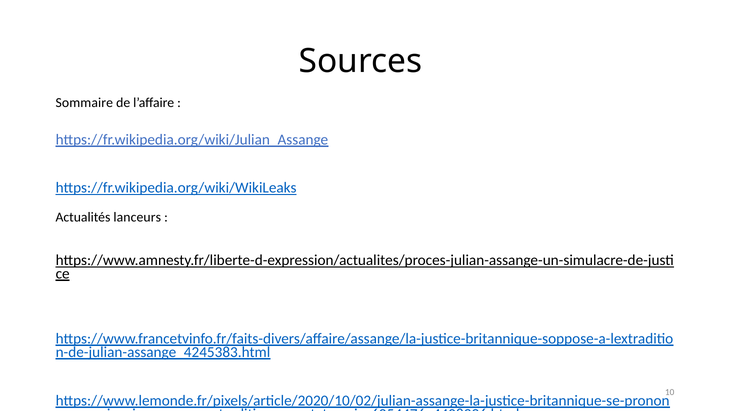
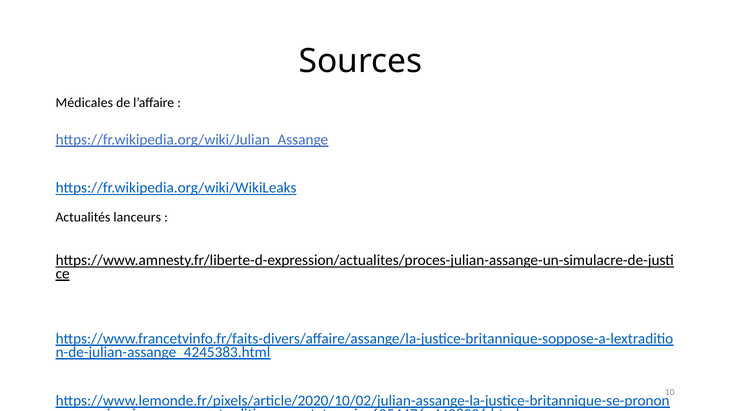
Sommaire: Sommaire -> Médicales (84, 103)
